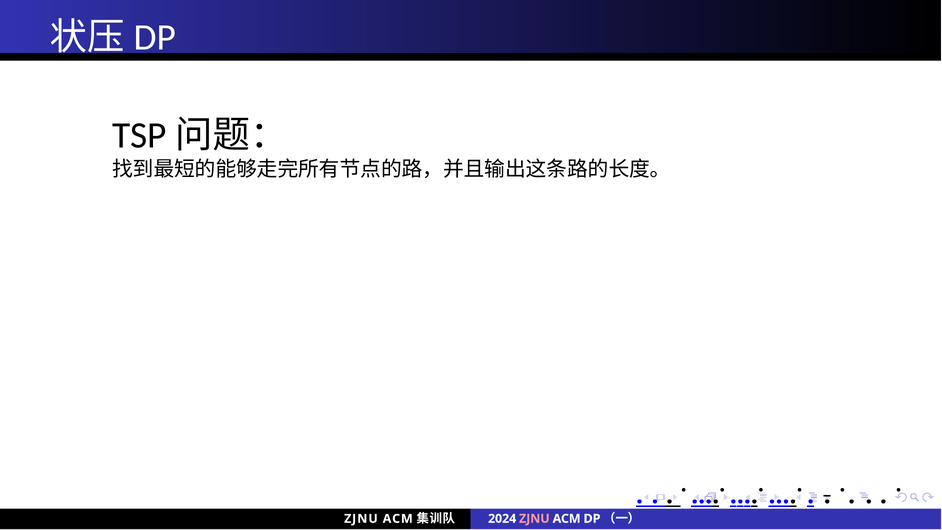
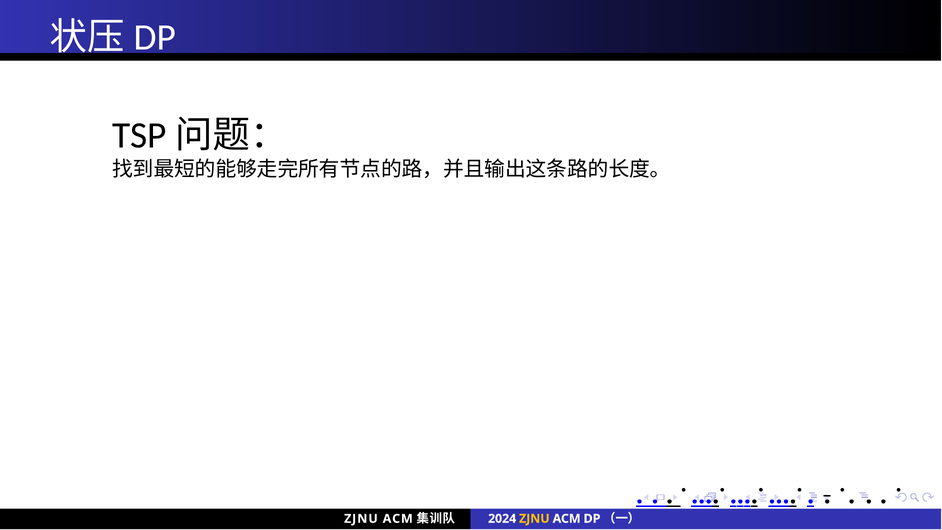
ZJNU colour: pink -> yellow (534, 519)
